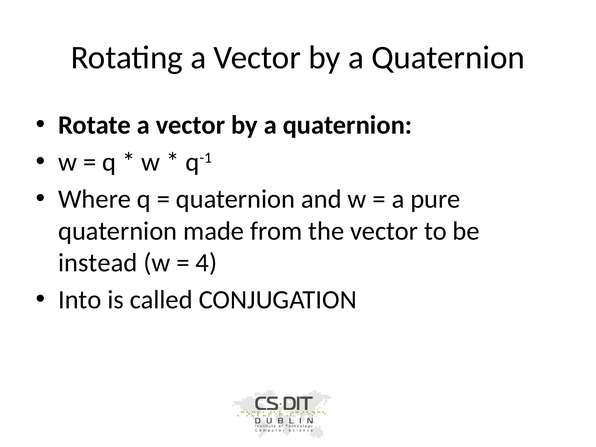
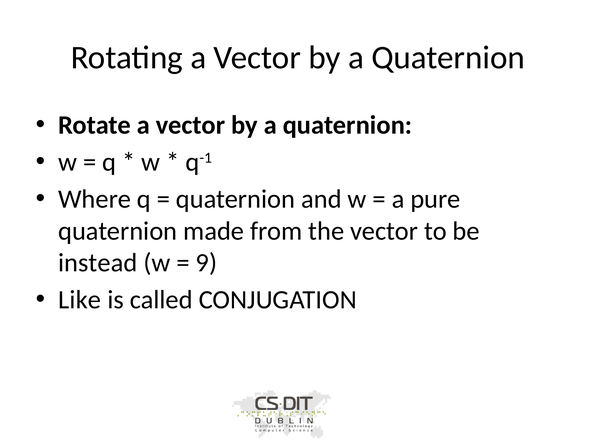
4: 4 -> 9 (206, 263)
Into: Into -> Like (80, 300)
